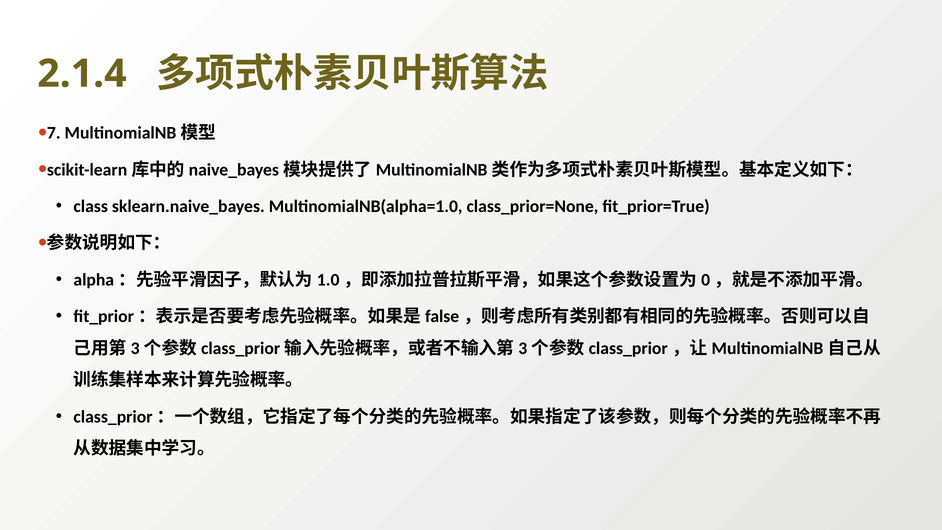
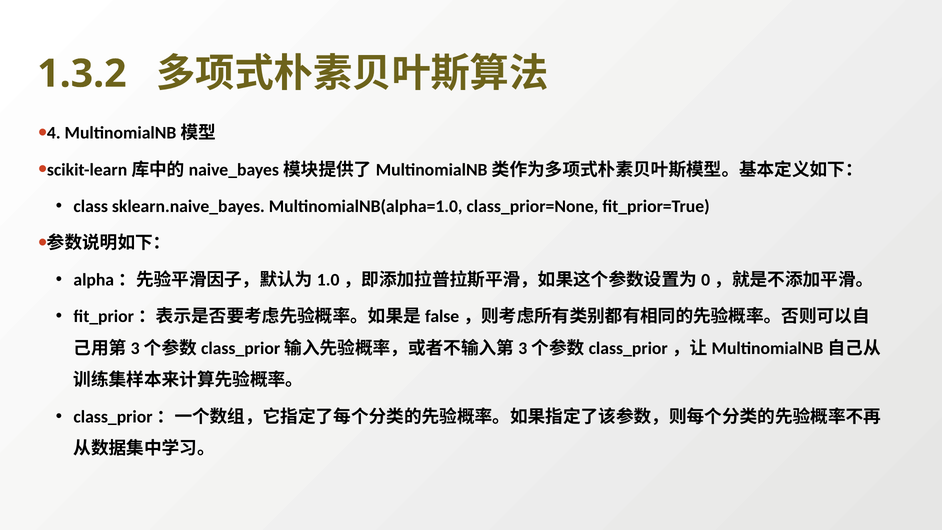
2.1.4: 2.1.4 -> 1.3.2 (82, 74)
7: 7 -> 4 (54, 133)
